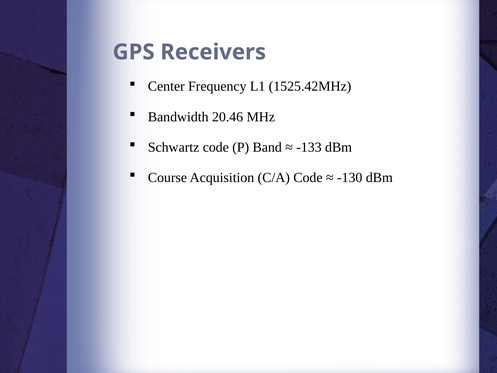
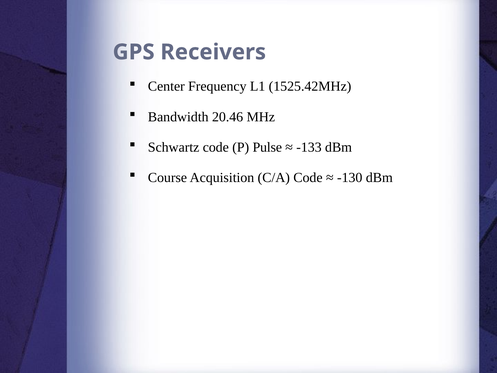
Band: Band -> Pulse (267, 147)
